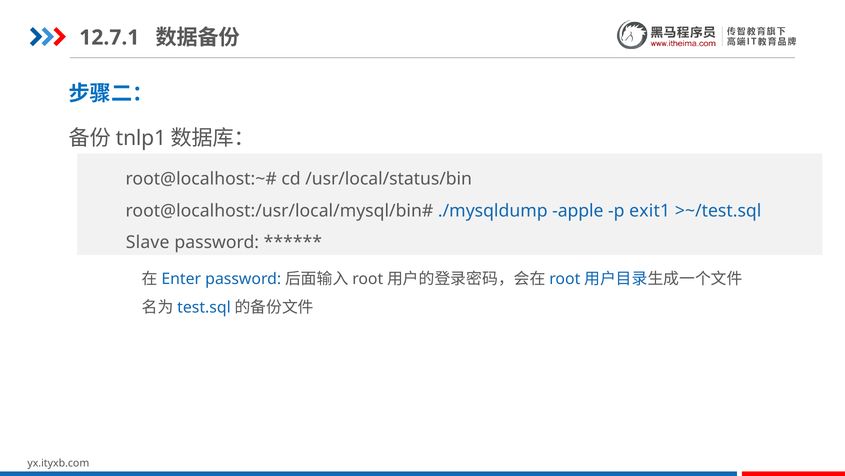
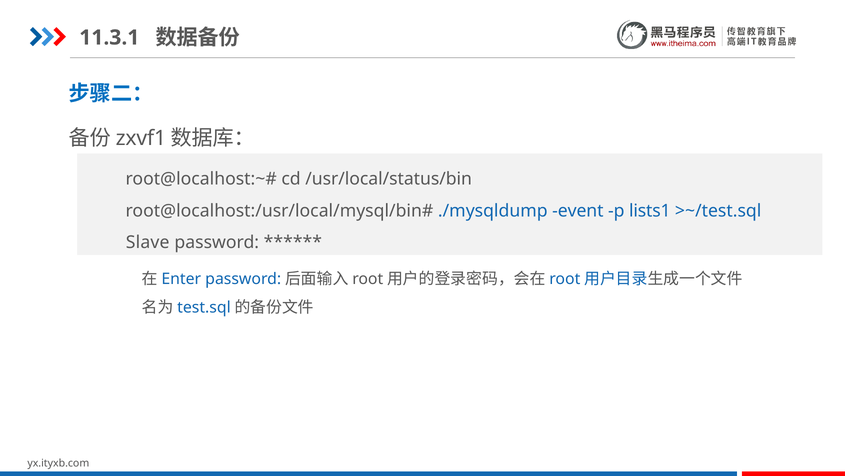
12.7.1: 12.7.1 -> 11.3.1 (109, 38)
tnlp1: tnlp1 -> zxvf1 (141, 138)
apple: apple -> event (578, 211)
exit1: exit1 -> lists1 (650, 211)
